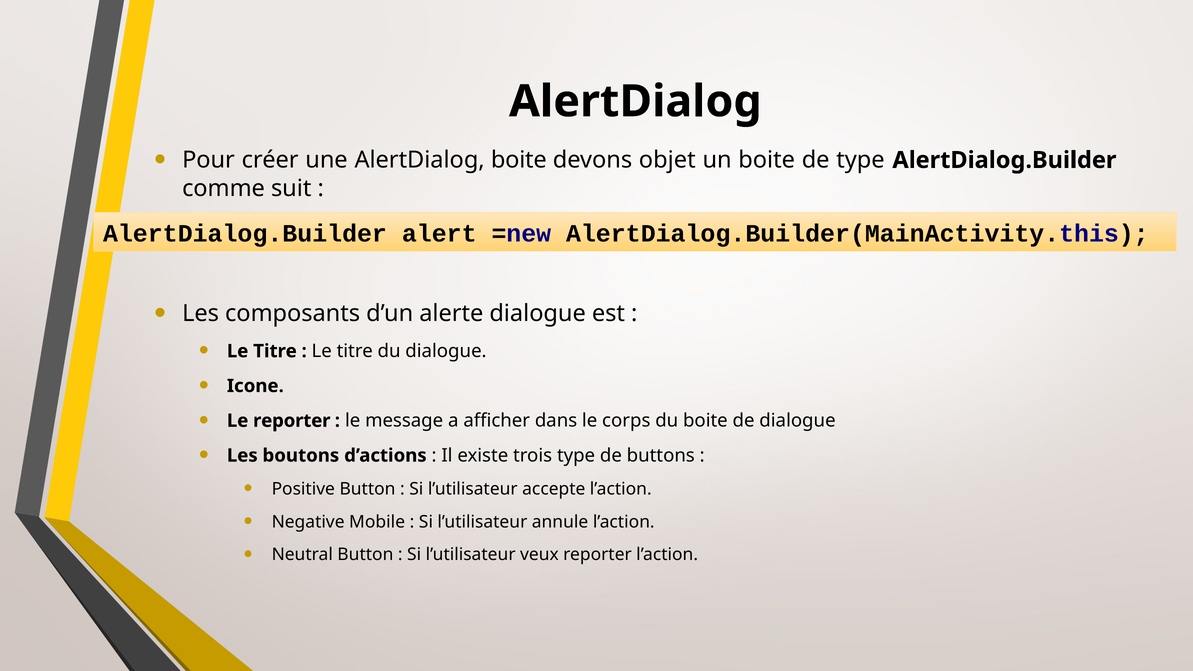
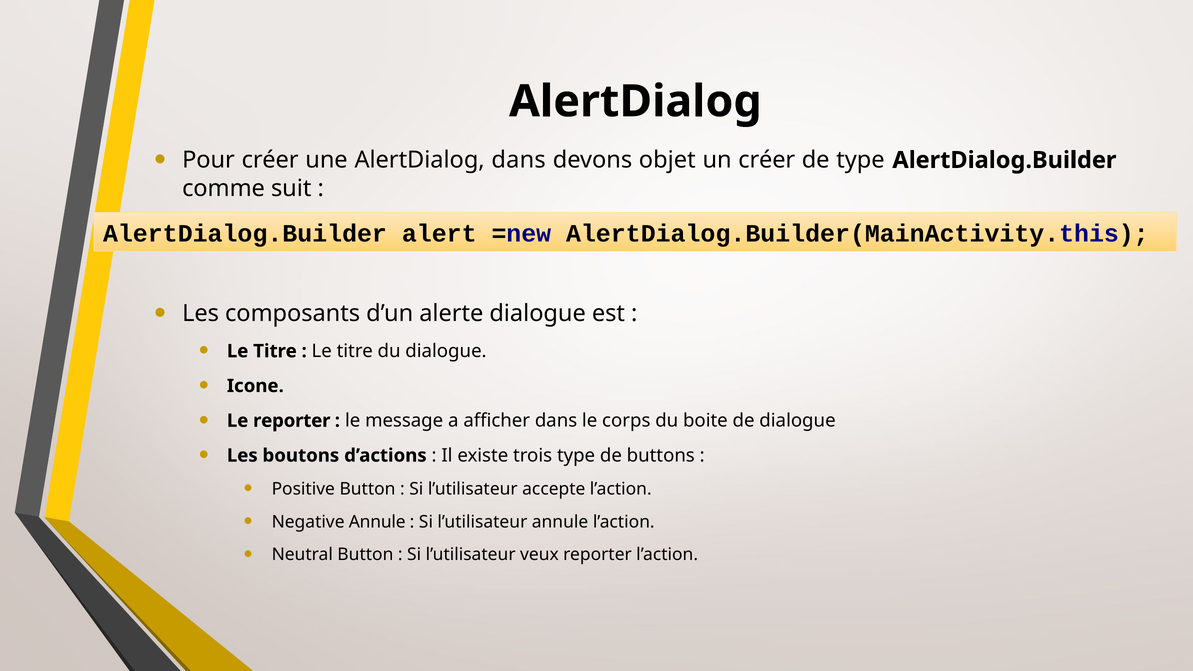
AlertDialog boite: boite -> dans (519, 160)
un boite: boite -> créer (767, 160)
Negative Mobile: Mobile -> Annule (377, 522)
